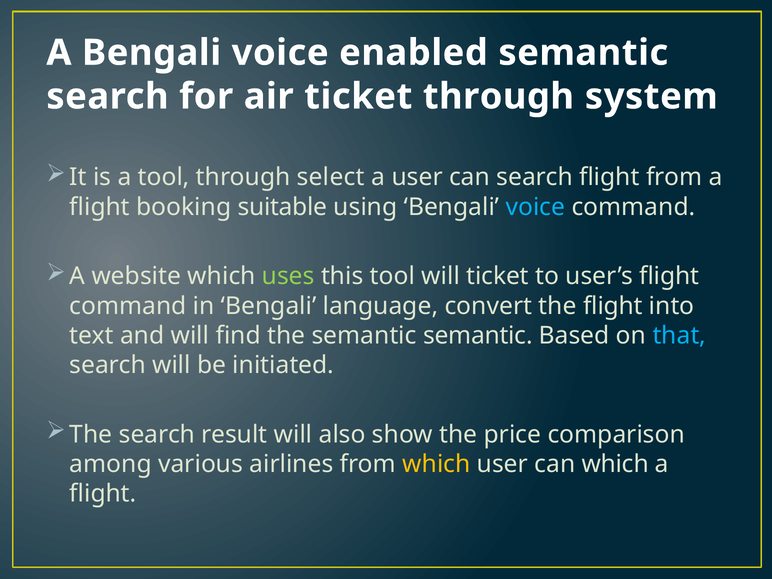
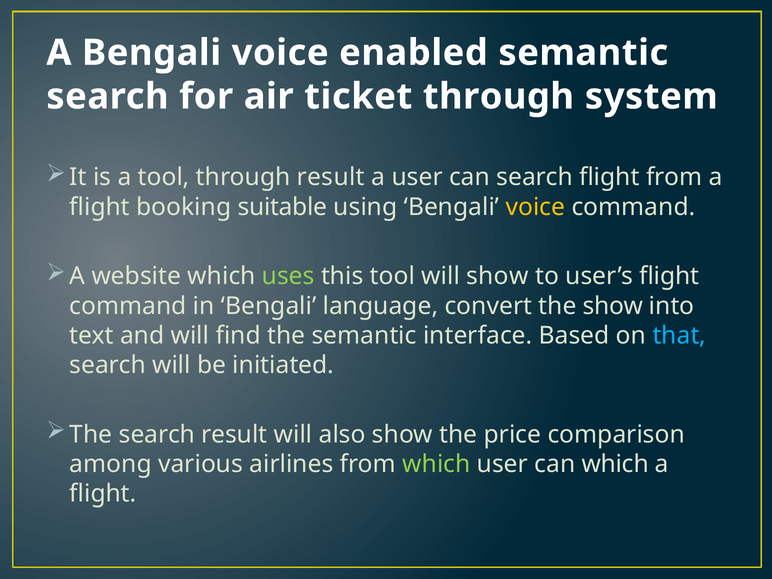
through select: select -> result (331, 177)
voice colour: light blue -> yellow (535, 207)
will ticket: ticket -> show (497, 276)
the flight: flight -> show (613, 306)
semantic semantic: semantic -> interface (478, 335)
which colour: yellow -> light green (436, 464)
